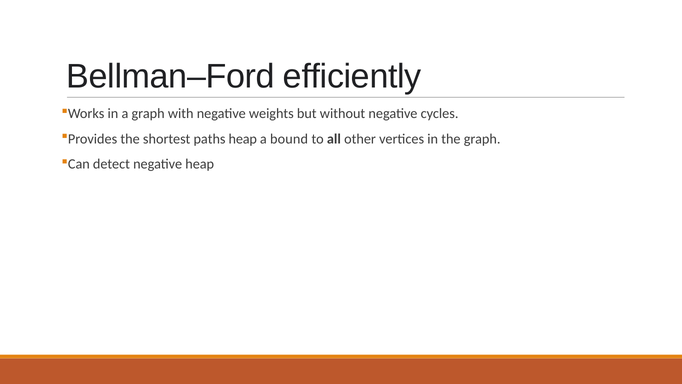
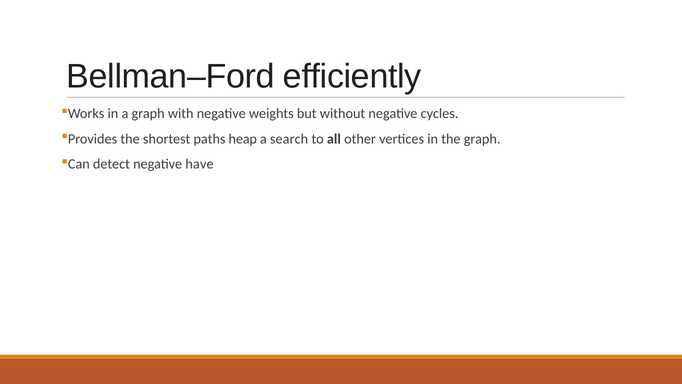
bound: bound -> search (289, 139)
negative heap: heap -> have (200, 164)
